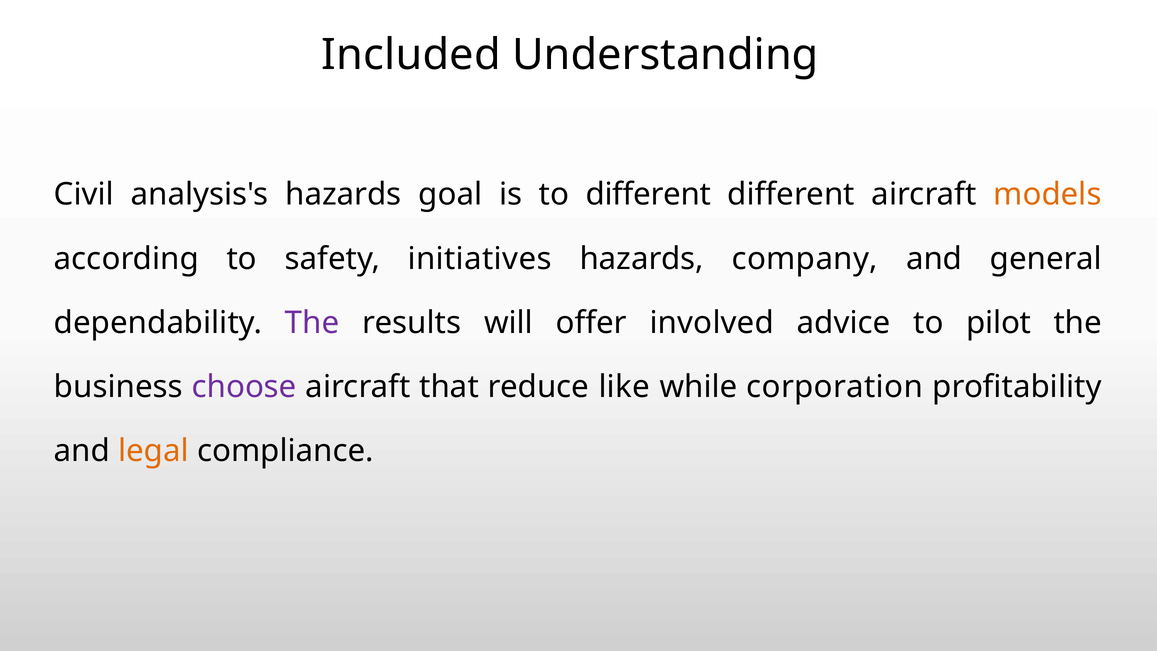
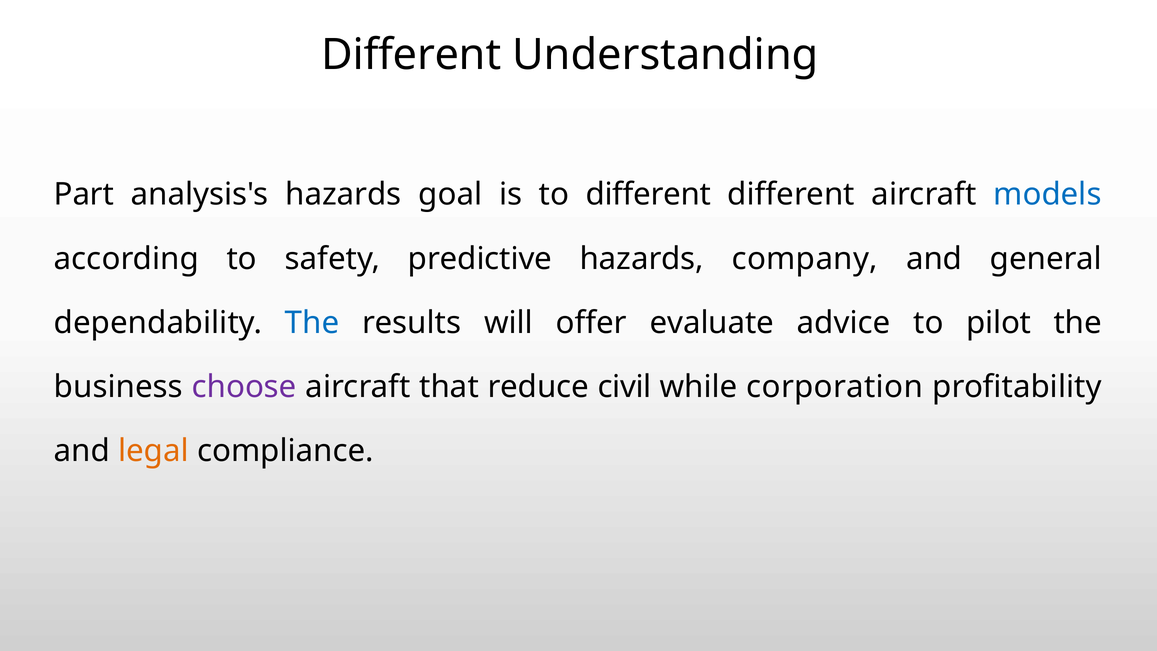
Included: Included -> Different (411, 55)
Civil: Civil -> Part (84, 195)
models colour: orange -> blue (1047, 195)
initiatives: initiatives -> predictive (480, 259)
The colour: purple -> blue (312, 323)
involved: involved -> evaluate (712, 323)
like: like -> civil (625, 387)
